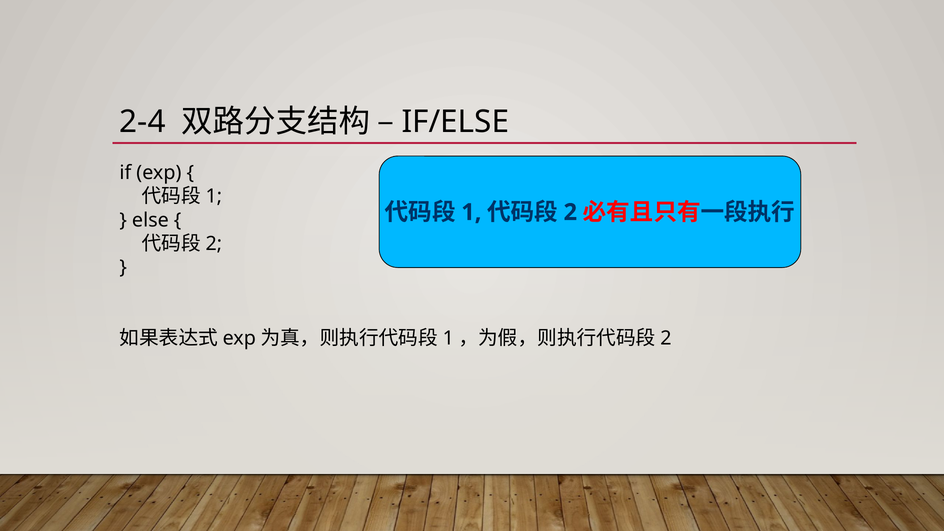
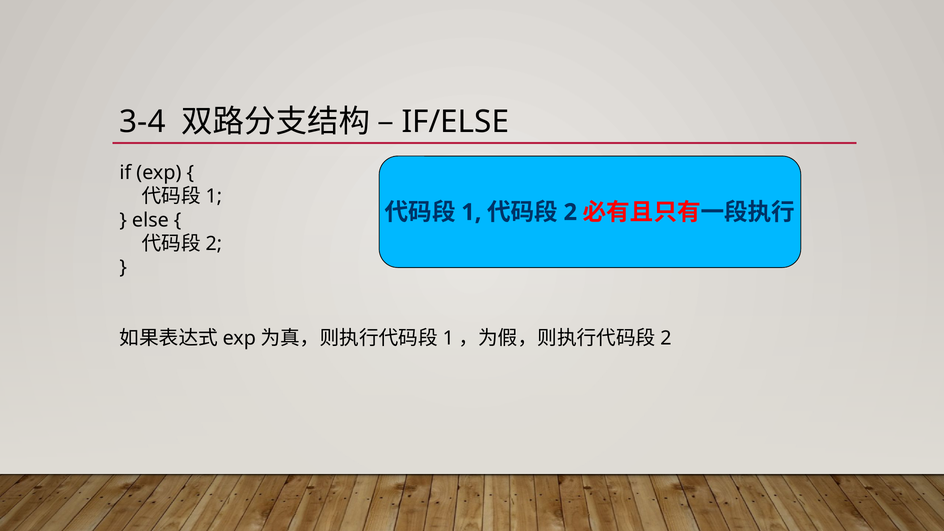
2-4: 2-4 -> 3-4 (143, 122)
